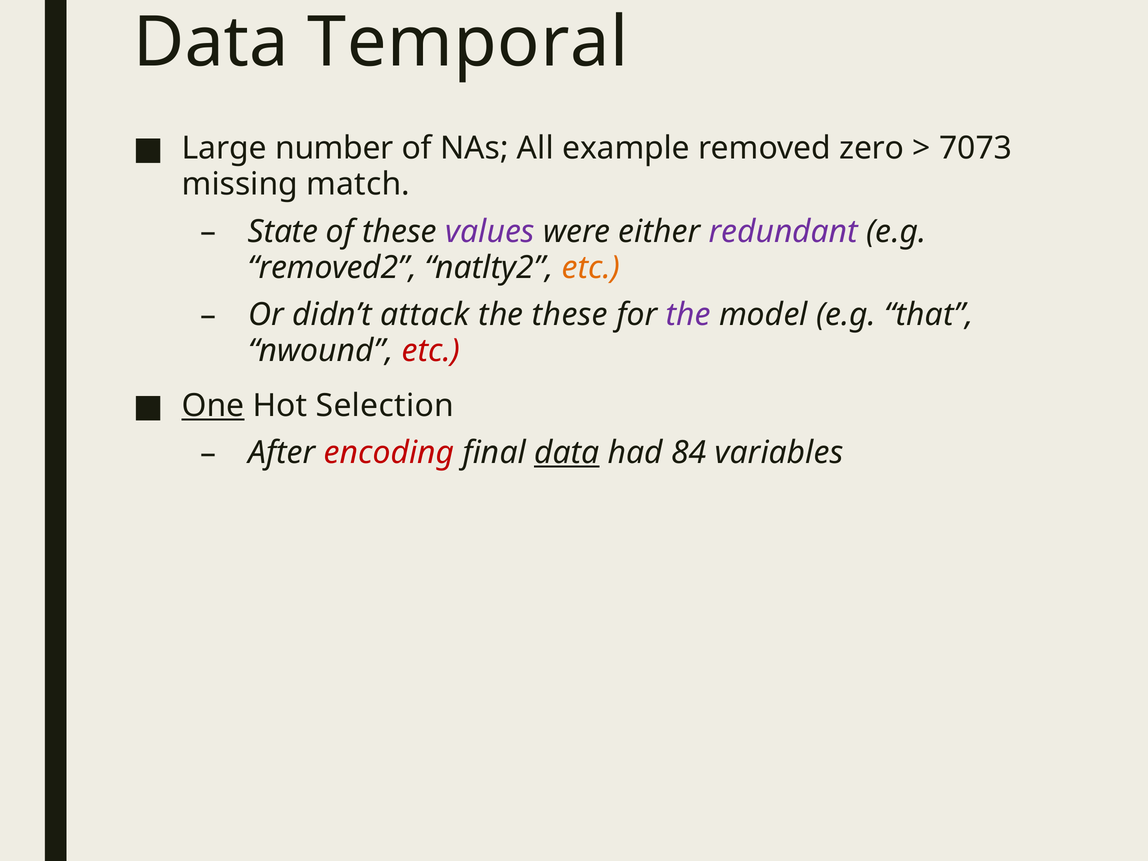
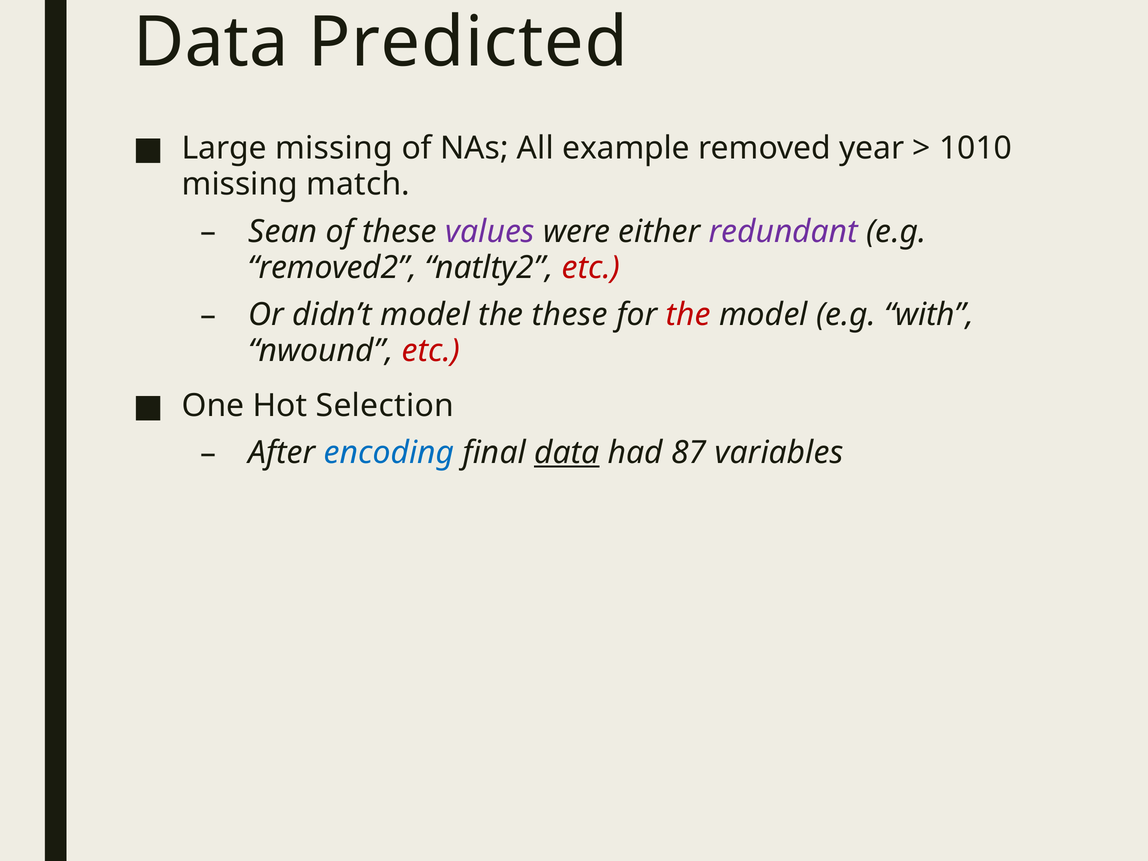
Temporal: Temporal -> Predicted (468, 43)
Large number: number -> missing (334, 148)
zero: zero -> year (872, 148)
7073: 7073 -> 1010 (976, 148)
State: State -> Sean (283, 231)
etc colour: orange -> red (591, 267)
didn’t attack: attack -> model (425, 315)
the colour: purple -> red (688, 315)
that: that -> with (929, 315)
One underline: present -> none (213, 406)
encoding colour: red -> blue (389, 453)
84: 84 -> 87 (689, 453)
